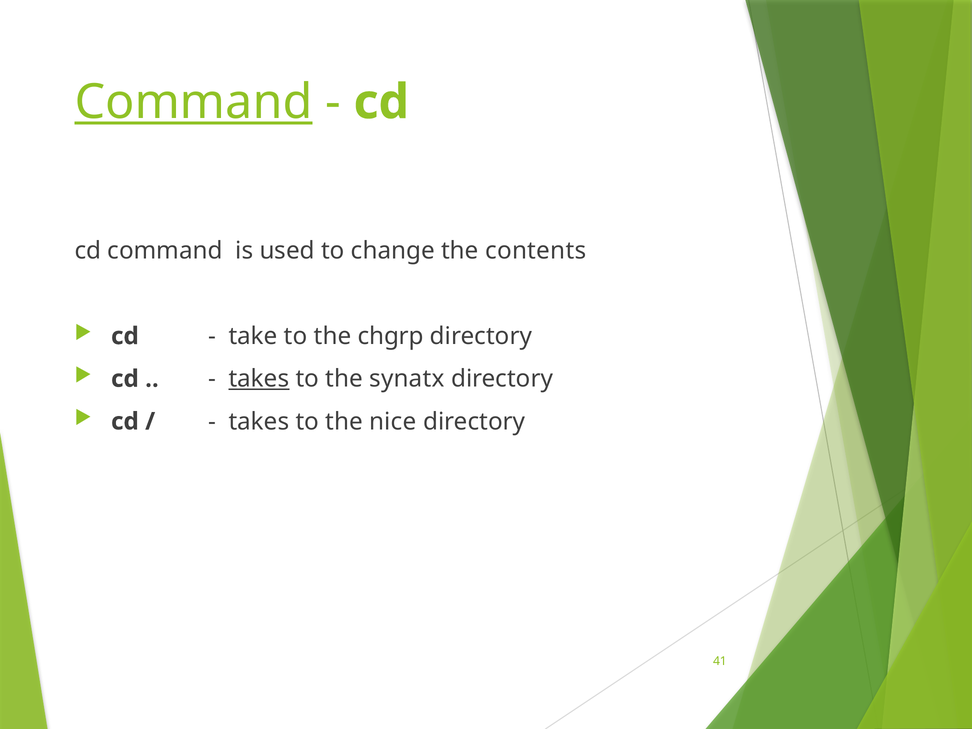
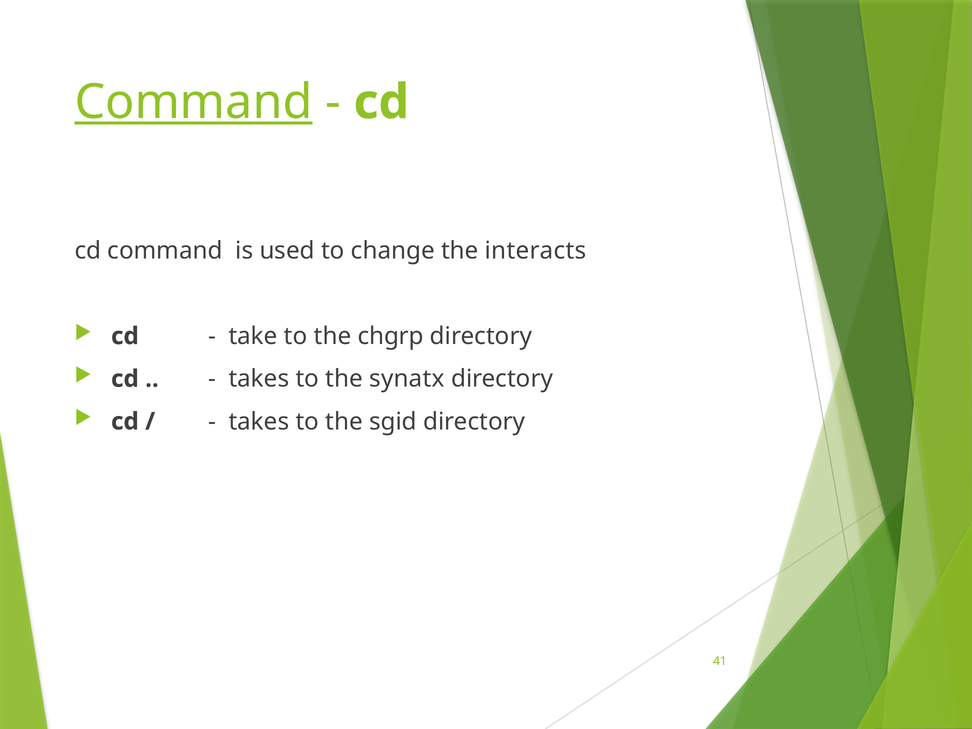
contents: contents -> interacts (536, 251)
takes underline: present -> none (259, 379)
nice: nice -> sgid (393, 421)
